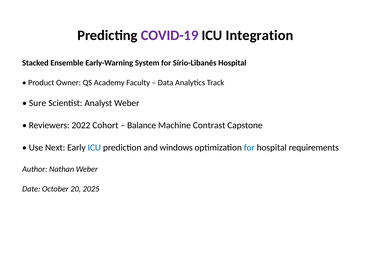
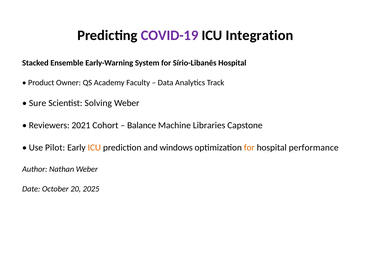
Analyst: Analyst -> Solving (98, 103)
2022: 2022 -> 2021 (81, 126)
Contrast: Contrast -> Libraries (209, 126)
Next: Next -> Pilot (55, 148)
ICU colour: blue -> orange (94, 148)
for colour: blue -> orange (249, 148)
requirements: requirements -> performance (314, 148)
